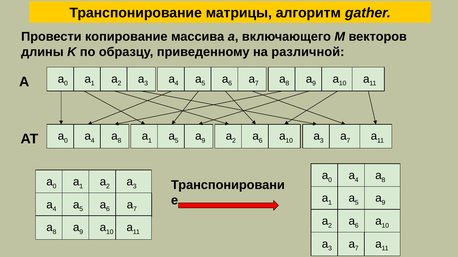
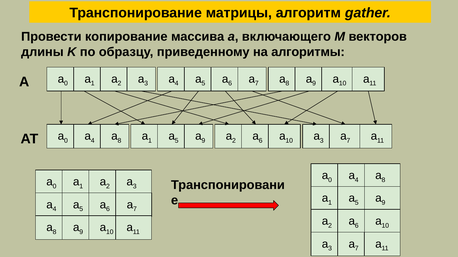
различной: различной -> алгоритмы (308, 52)
